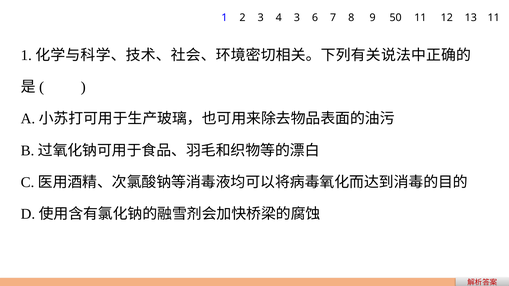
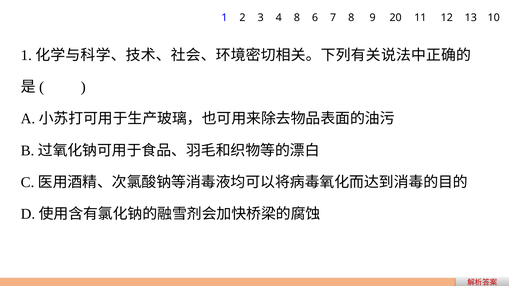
4 3: 3 -> 8 (297, 18)
50: 50 -> 20 (396, 18)
13 11: 11 -> 10 (494, 18)
